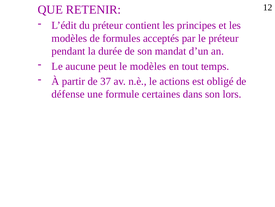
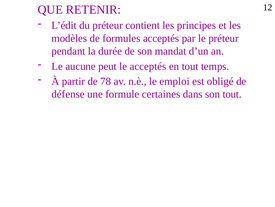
le modèles: modèles -> acceptés (148, 66)
37: 37 -> 78 (106, 81)
actions: actions -> emploi (175, 81)
son lors: lors -> tout (232, 94)
